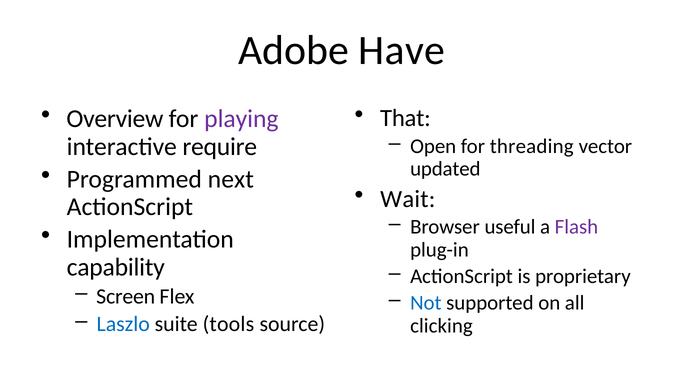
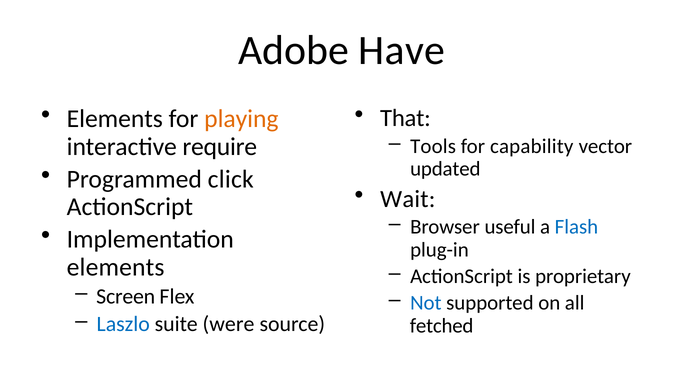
Overview: Overview -> Elements (115, 119)
playing colour: purple -> orange (241, 119)
Open: Open -> Tools (433, 146)
threading: threading -> capability (532, 146)
next: next -> click (231, 179)
Flash colour: purple -> blue (576, 227)
capability: capability -> elements (116, 267)
tools: tools -> were (228, 324)
clicking: clicking -> fetched (442, 325)
